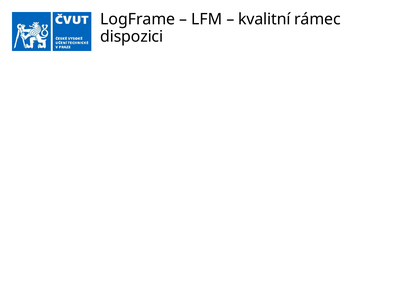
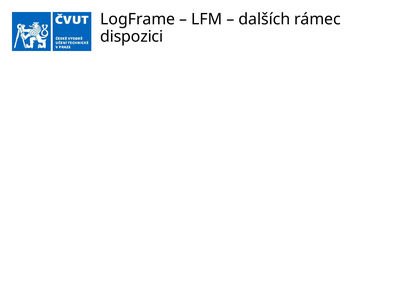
kvalitní: kvalitní -> dalších (264, 19)
